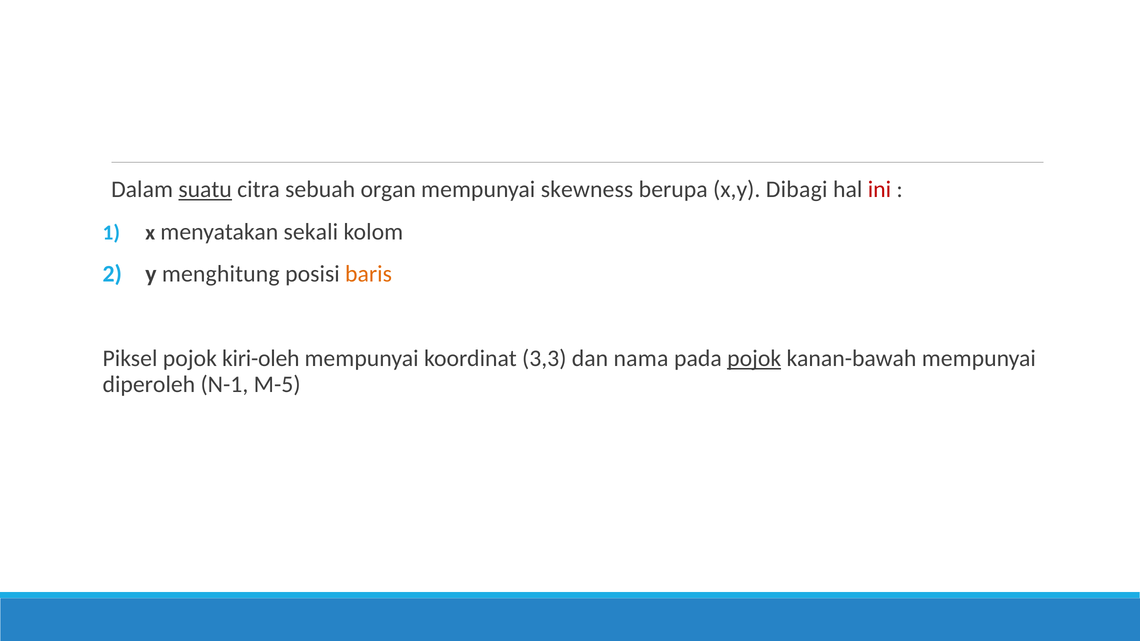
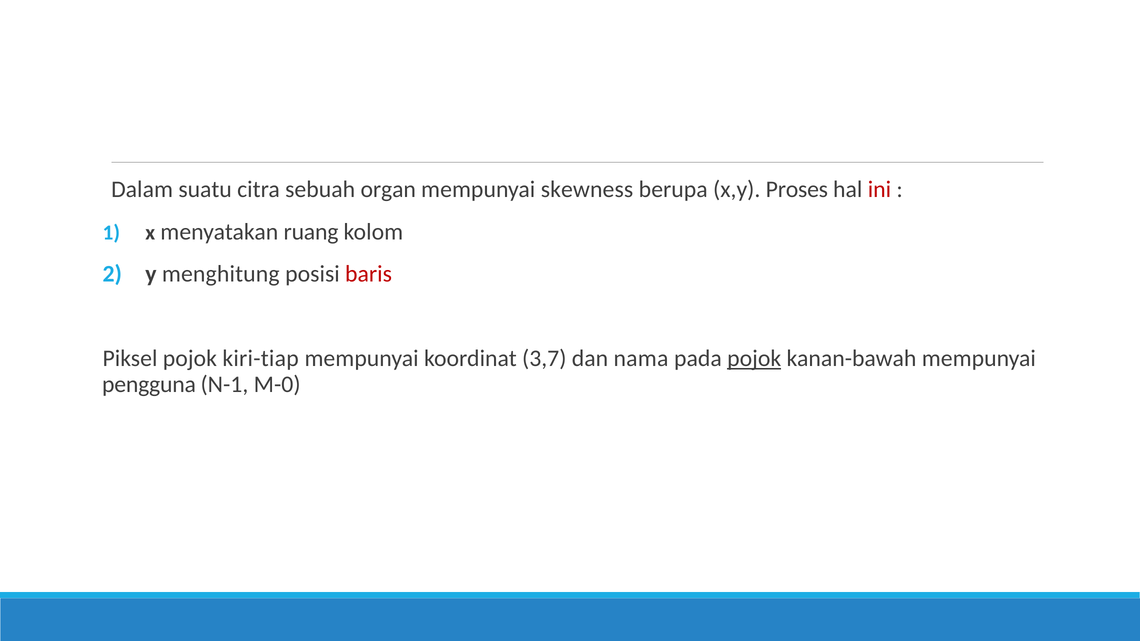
suatu underline: present -> none (205, 190)
Dibagi: Dibagi -> Proses (797, 190)
sekali: sekali -> ruang (311, 232)
baris colour: orange -> red (369, 274)
kiri-oleh: kiri-oleh -> kiri-tiap (261, 359)
3,3: 3,3 -> 3,7 (544, 359)
diperoleh: diperoleh -> pengguna (149, 384)
M-5: M-5 -> M-0 (277, 384)
